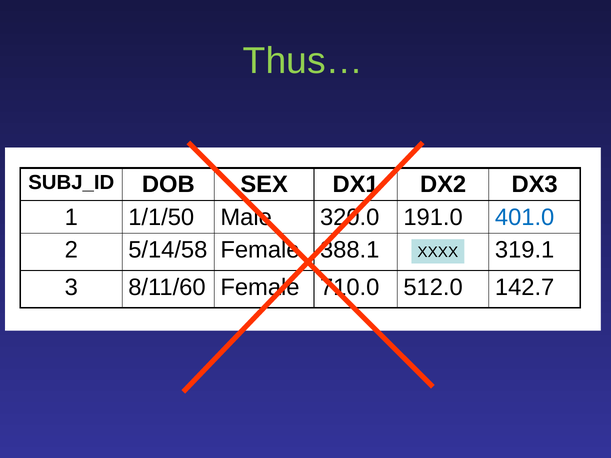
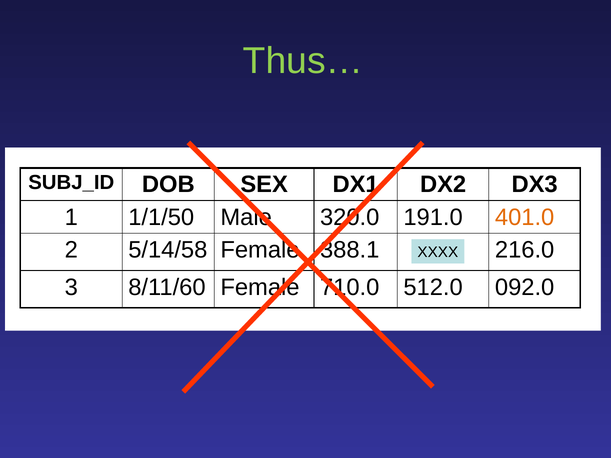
401.0 colour: blue -> orange (525, 217)
319.1: 319.1 -> 216.0 (525, 250)
142.7: 142.7 -> 092.0 (525, 287)
